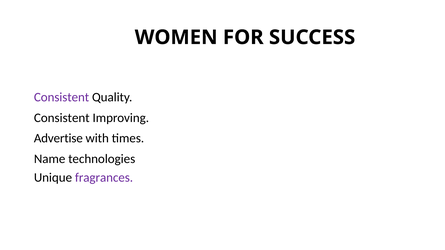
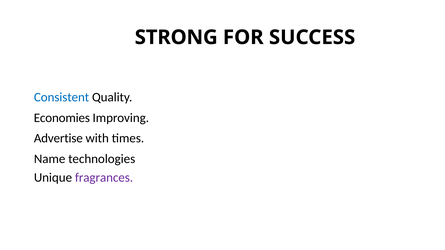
WOMEN: WOMEN -> STRONG (176, 37)
Consistent colour: purple -> blue (62, 97)
Consistent: Consistent -> Economies (62, 118)
